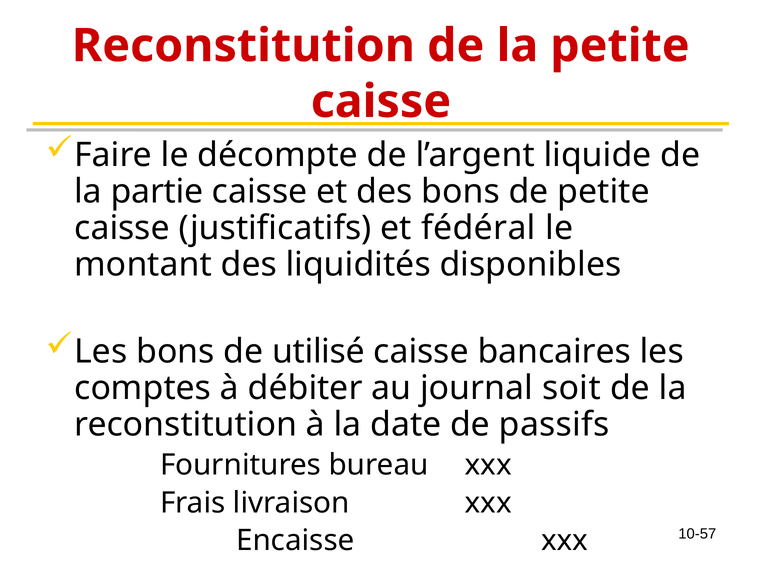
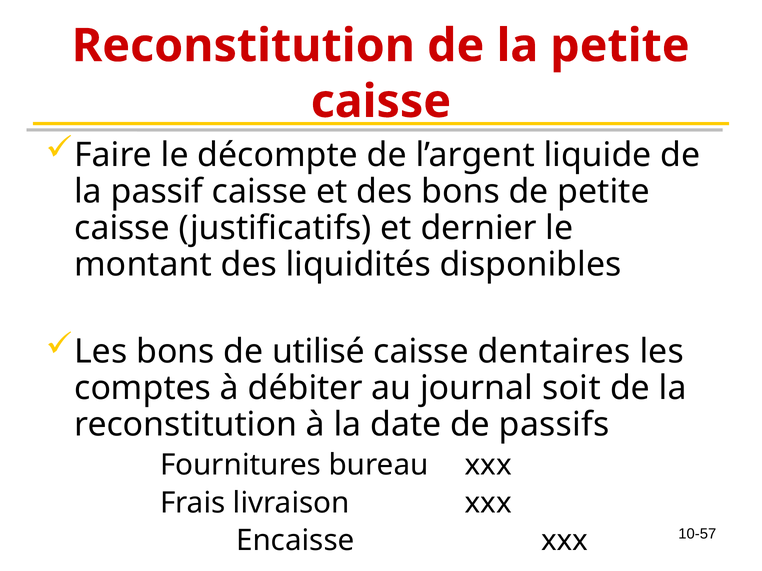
partie: partie -> passif (157, 192)
fédéral: fédéral -> dernier (479, 228)
bancaires: bancaires -> dentaires (554, 352)
